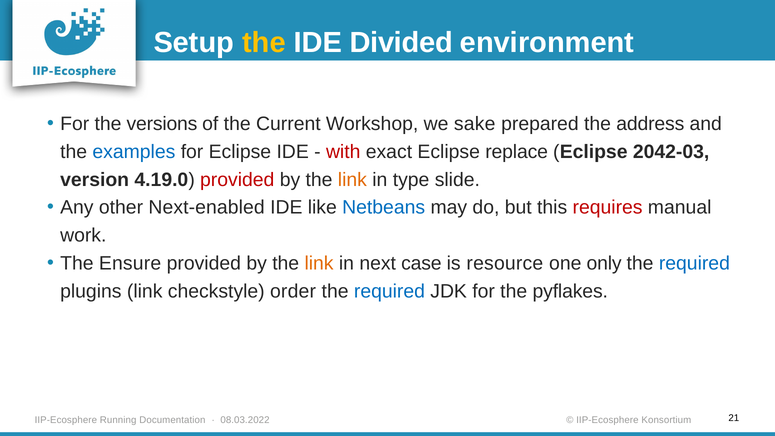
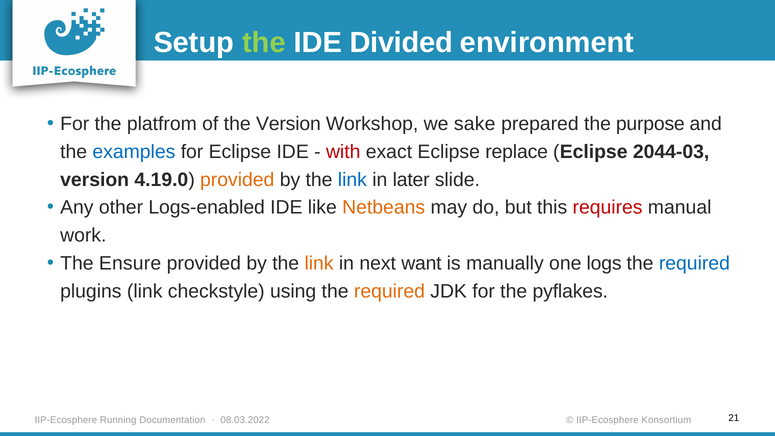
the colour: yellow -> light green (264, 43)
versions: versions -> platfrom (162, 124)
the Current: Current -> Version (288, 124)
address: address -> purpose (650, 124)
2042-03: 2042-03 -> 2044-03 (671, 152)
provided colour: red -> orange (237, 180)
link colour: orange -> blue (352, 180)
type: type -> later (411, 180)
Next-enabled: Next-enabled -> Logs-enabled (207, 208)
Netbeans colour: blue -> orange (384, 208)
case: case -> want (421, 263)
resource: resource -> manually (505, 263)
only: only -> logs (604, 263)
order: order -> using (293, 291)
required colour: blue -> orange (389, 291)
